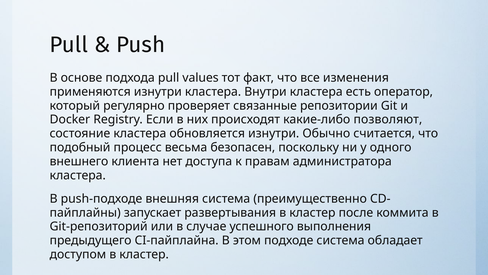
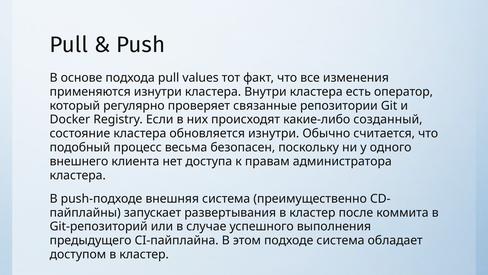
позволяют: позволяют -> созданный (388, 119)
